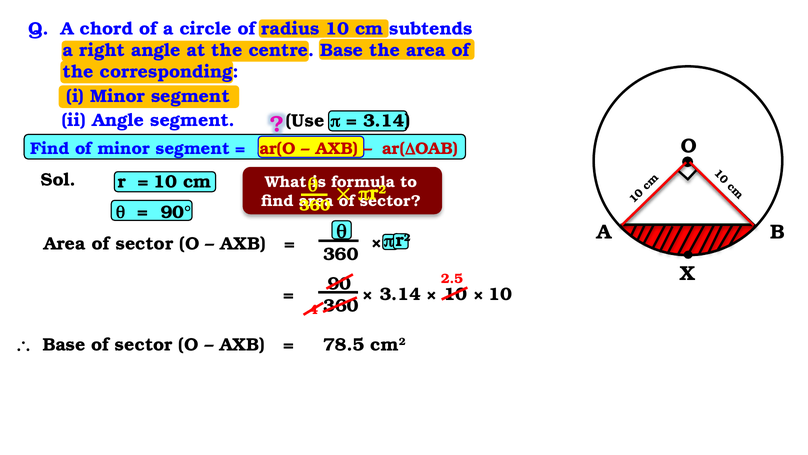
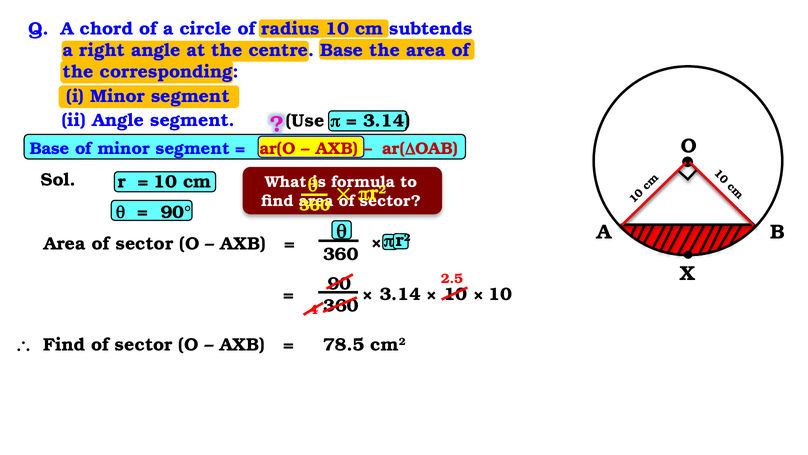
Find: Find -> Base (50, 148)
Base: Base -> Find (64, 344)
